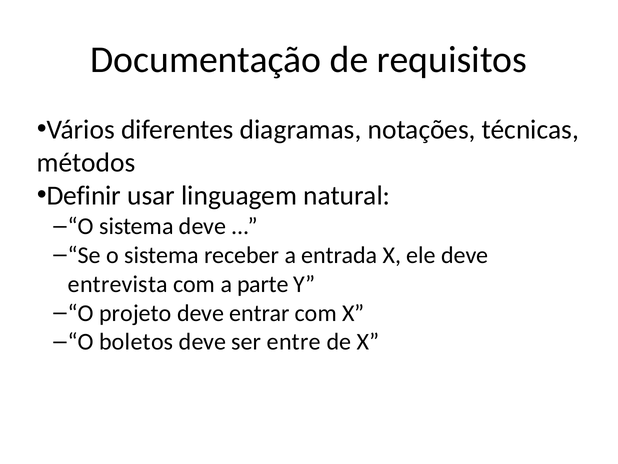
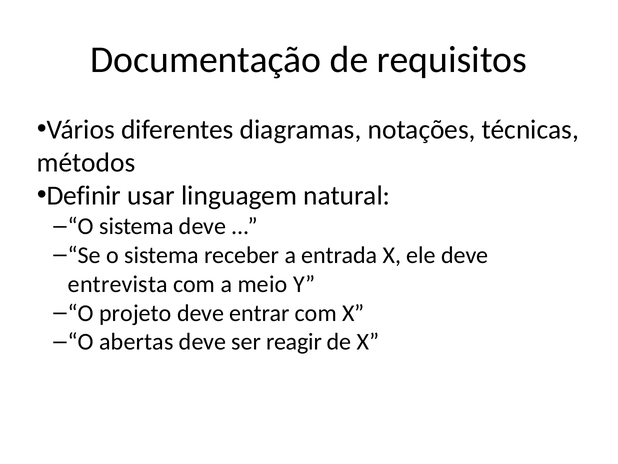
parte: parte -> meio (263, 284)
boletos: boletos -> abertas (136, 342)
entre: entre -> reagir (294, 342)
